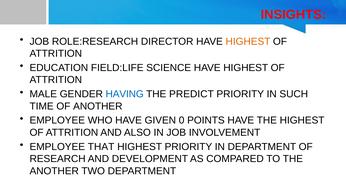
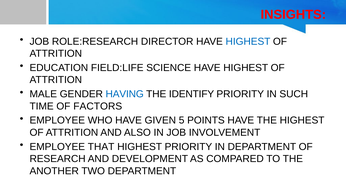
HIGHEST colour: orange -> blue (248, 41)
PREDICT: PREDICT -> IDENTIFY (192, 94)
OF ANOTHER: ANOTHER -> FACTORS (98, 106)
0: 0 -> 5 (182, 120)
